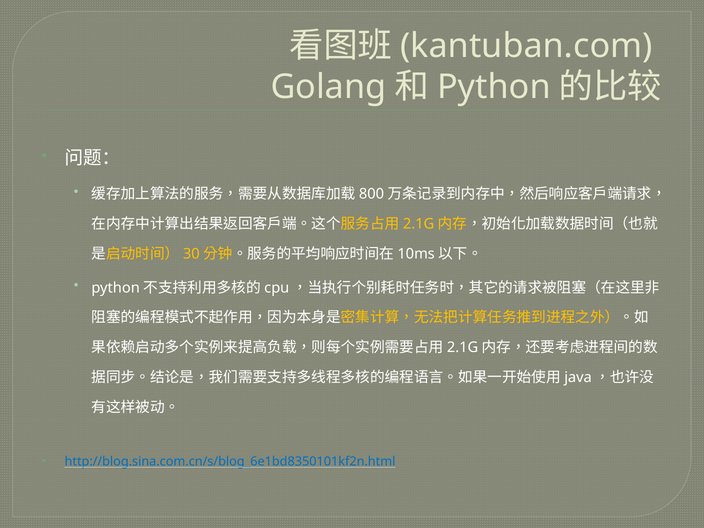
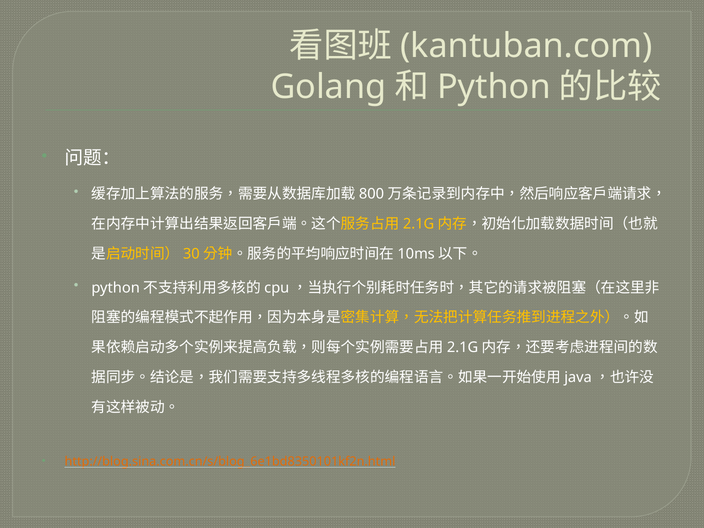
http://blog.sina.com.cn/s/blog_6e1bd8350101kf2n.html colour: blue -> orange (230, 462)
